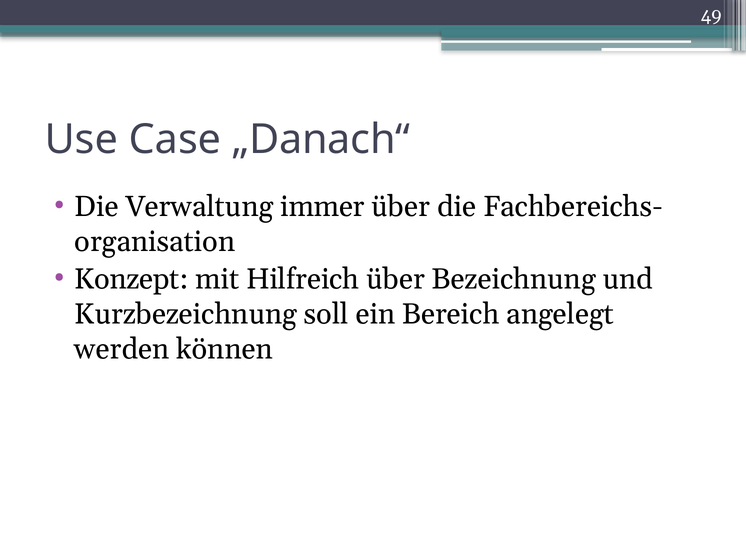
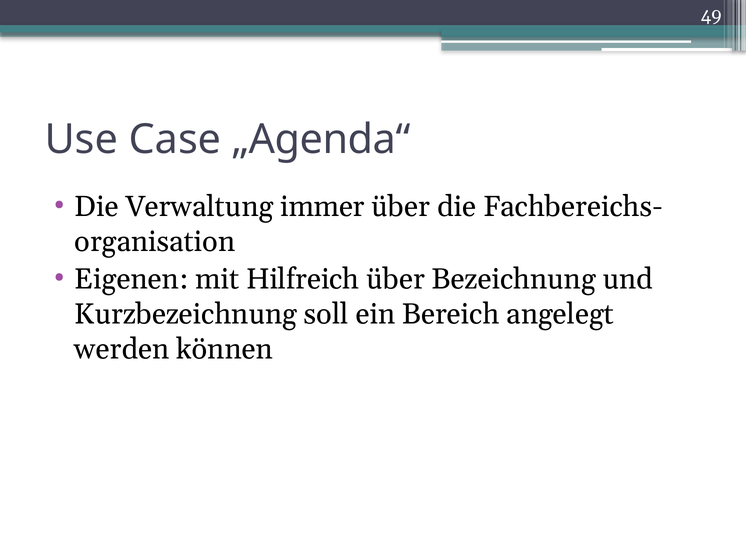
„Danach“: „Danach“ -> „Agenda“ (321, 140)
Konzept: Konzept -> Eigenen (131, 279)
